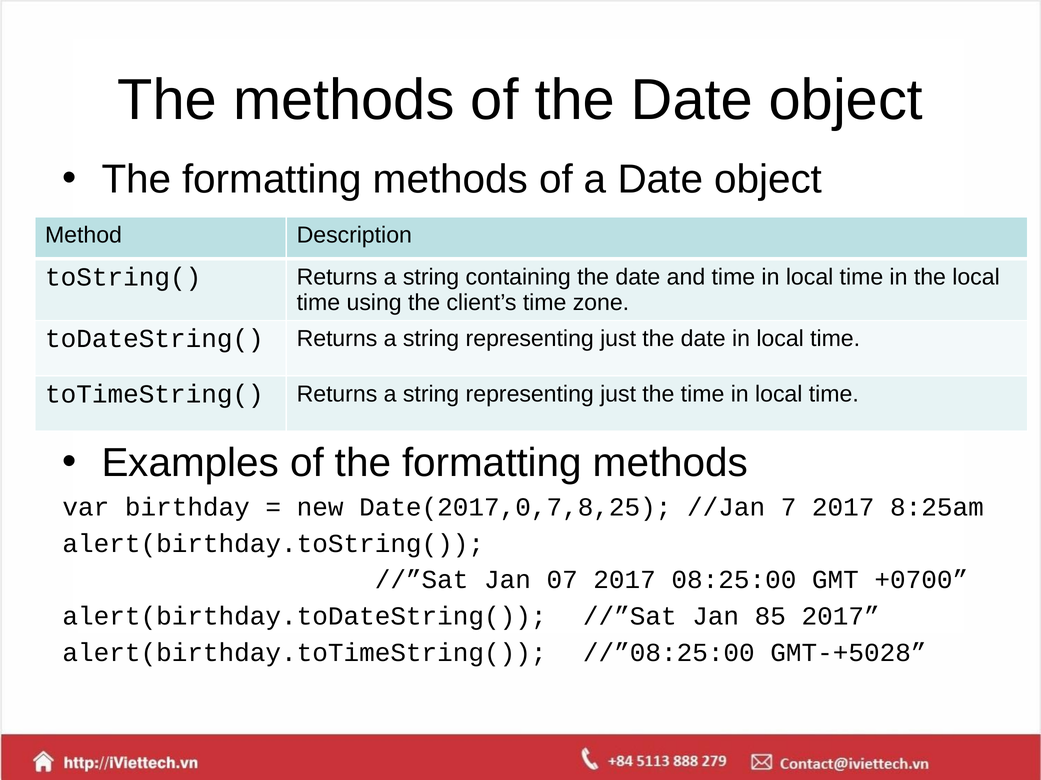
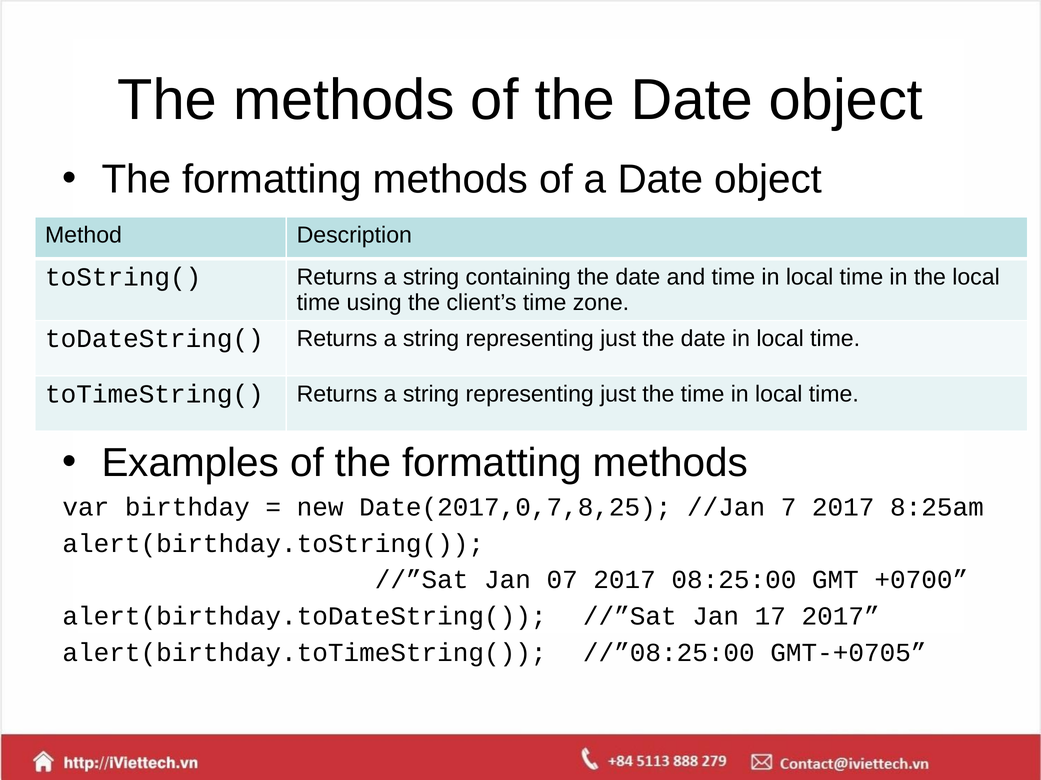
85: 85 -> 17 (770, 617)
GMT-+5028: GMT-+5028 -> GMT-+0705 (848, 653)
